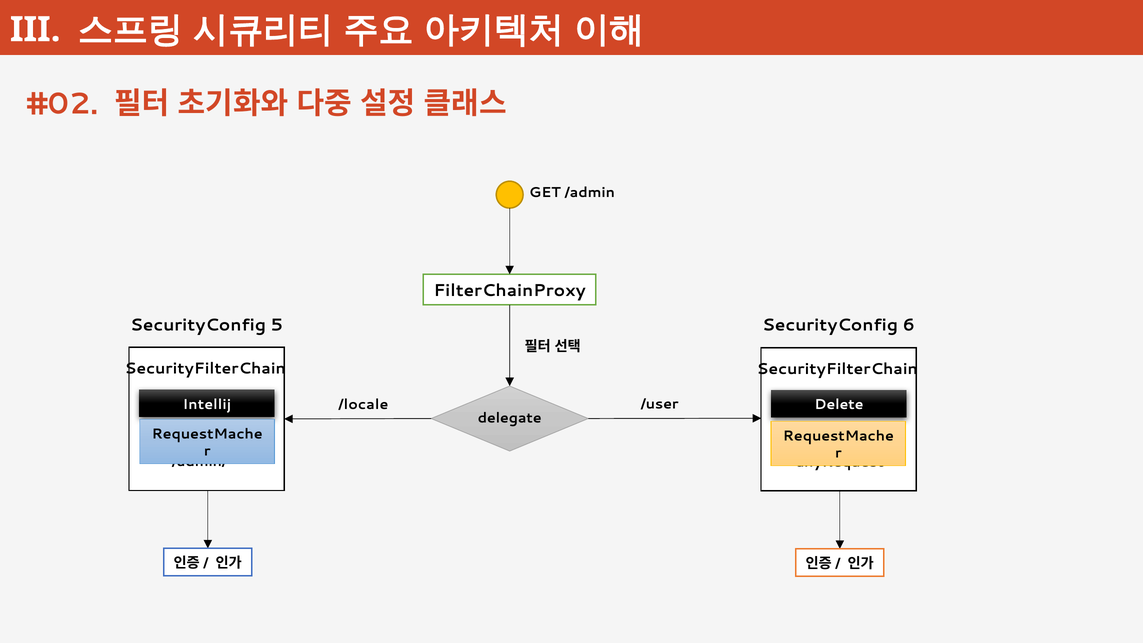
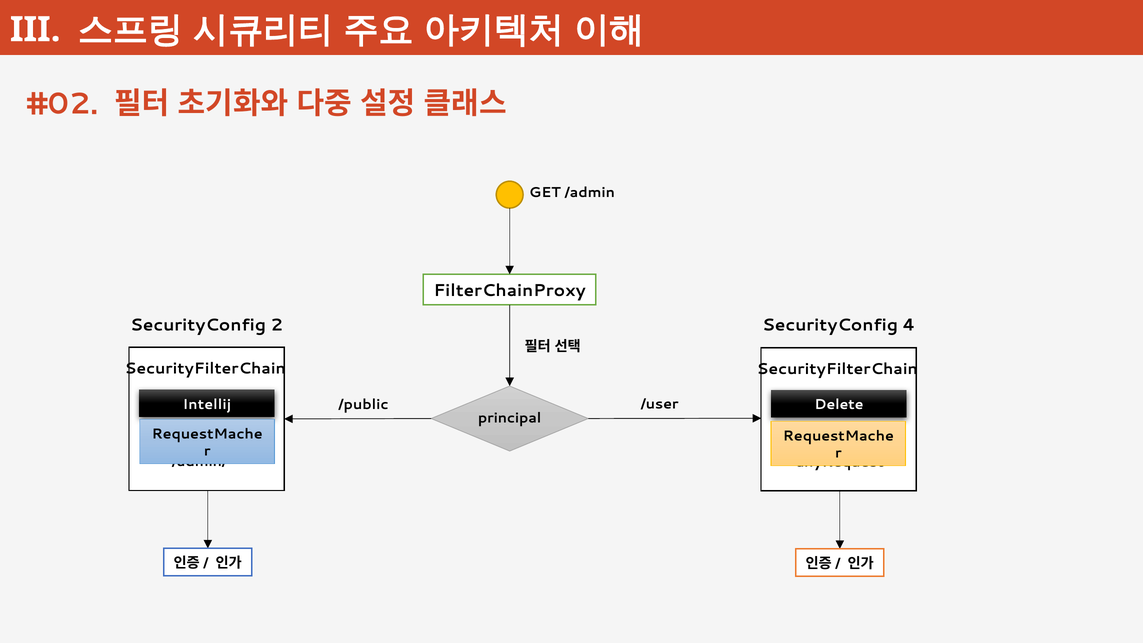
5: 5 -> 2 (277, 325)
6: 6 -> 4 (909, 325)
/locale: /locale -> /public (364, 405)
delegate: delegate -> principal (510, 418)
